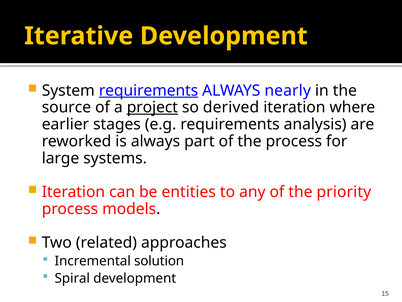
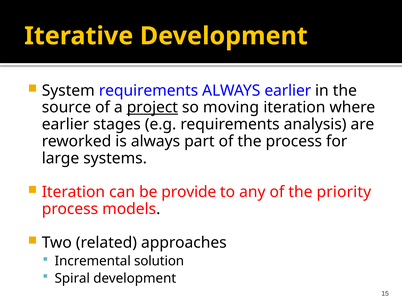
requirements underline: present -> none (149, 90)
ALWAYS nearly: nearly -> earlier (288, 90)
derived: derived -> moving (231, 107)
entities: entities -> provide (189, 192)
